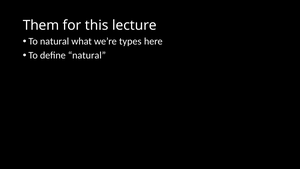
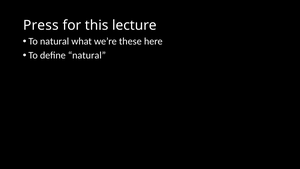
Them: Them -> Press (41, 25)
types: types -> these (130, 41)
